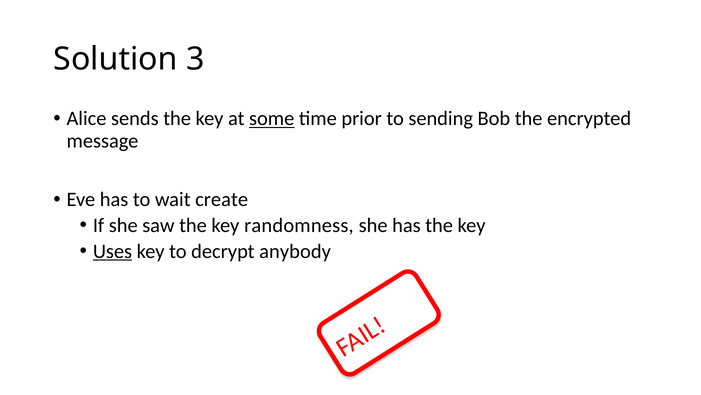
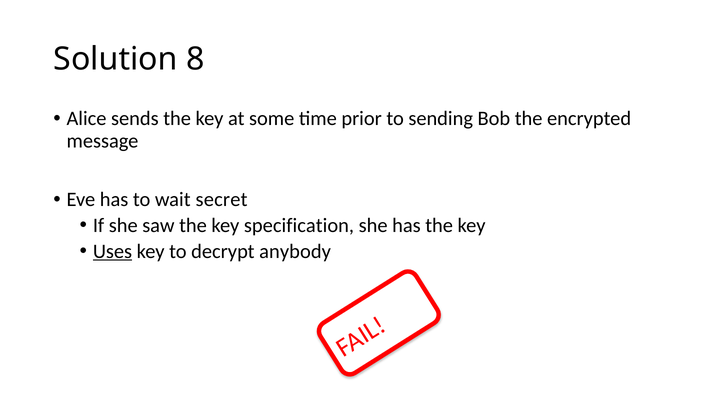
3: 3 -> 8 (195, 59)
some underline: present -> none (272, 119)
create: create -> secret (222, 199)
randomness: randomness -> specification (299, 225)
